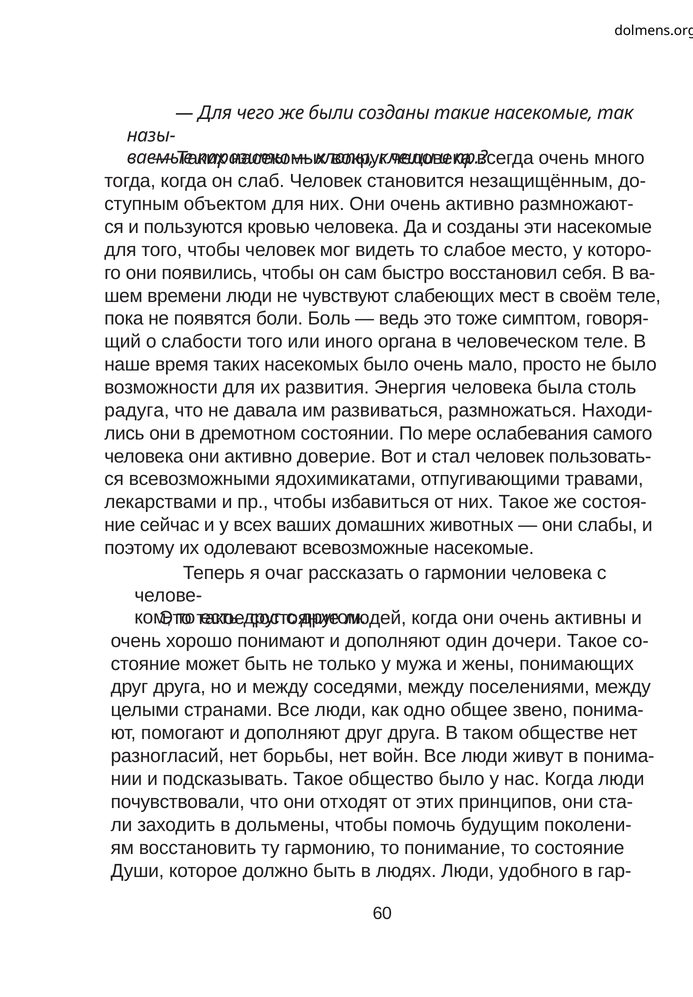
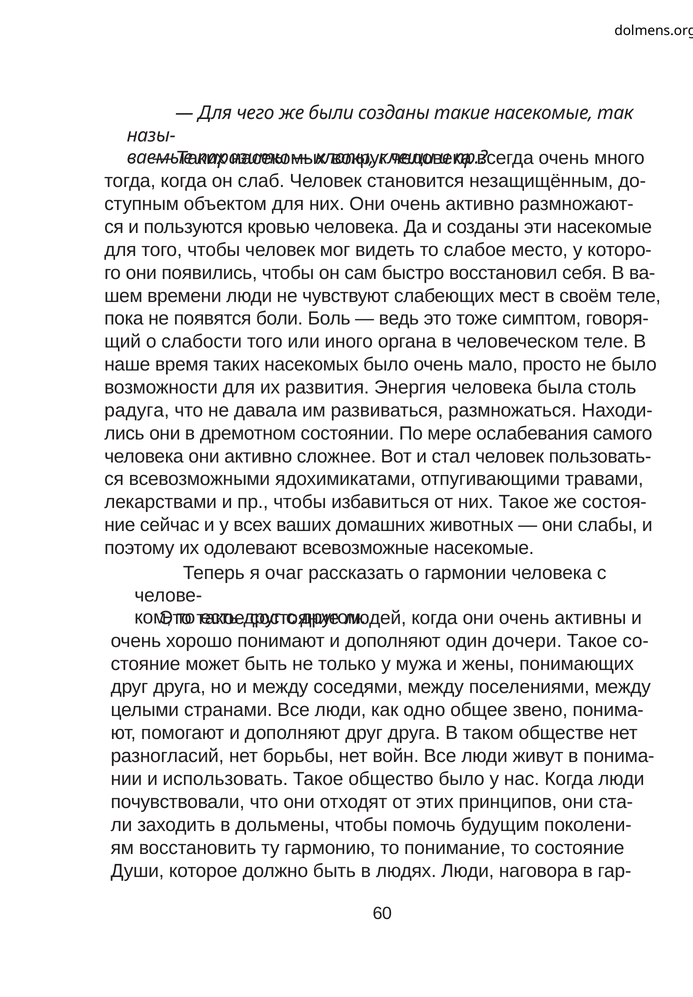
доверие: доверие -> сложнее (336, 457)
подсказывать: подсказывать -> использовать (225, 779)
удобного: удобного -> наговора (538, 871)
